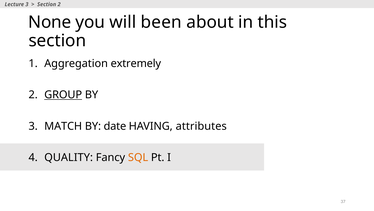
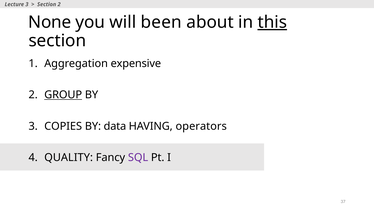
this underline: none -> present (272, 22)
extremely: extremely -> expensive (136, 63)
MATCH: MATCH -> COPIES (63, 126)
date: date -> data (115, 126)
attributes: attributes -> operators (201, 126)
SQL colour: orange -> purple (138, 157)
